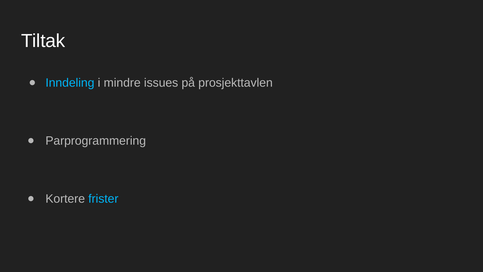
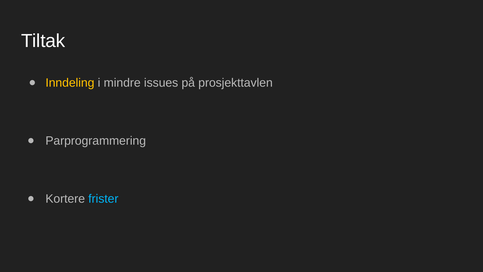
Inndeling colour: light blue -> yellow (70, 83)
